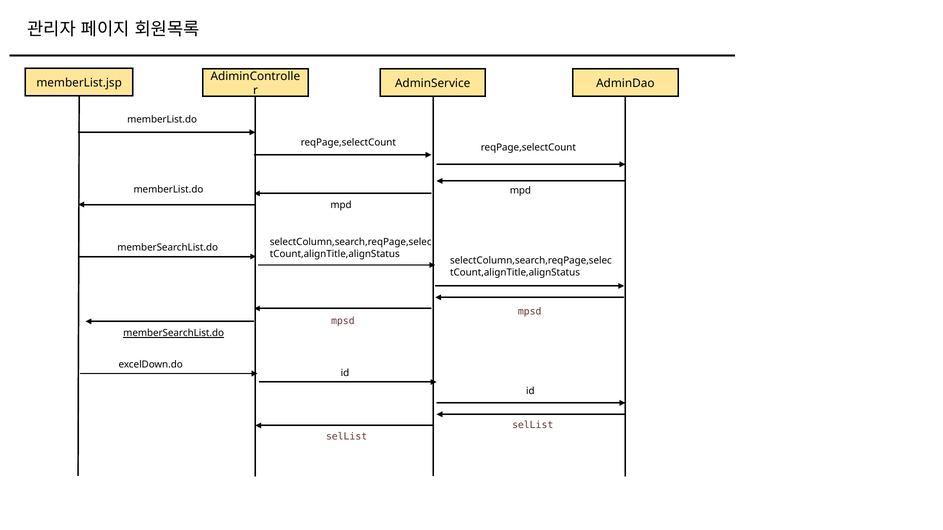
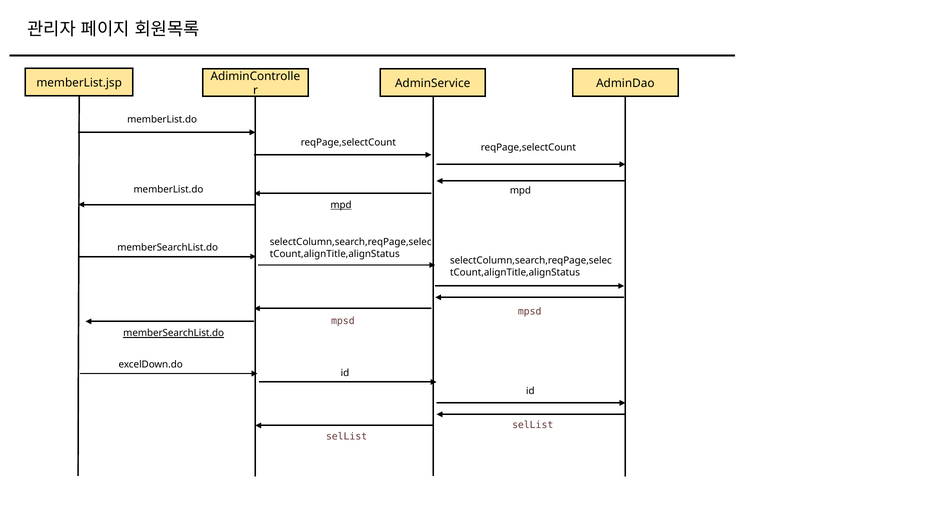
mpd underline: none -> present (341, 205)
